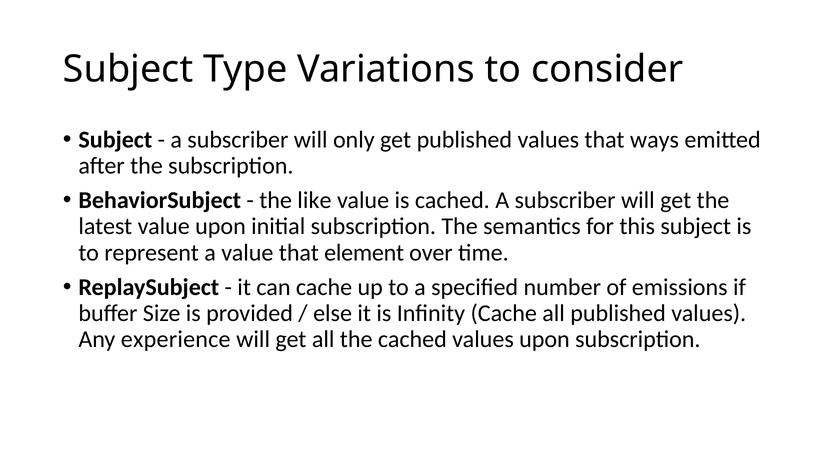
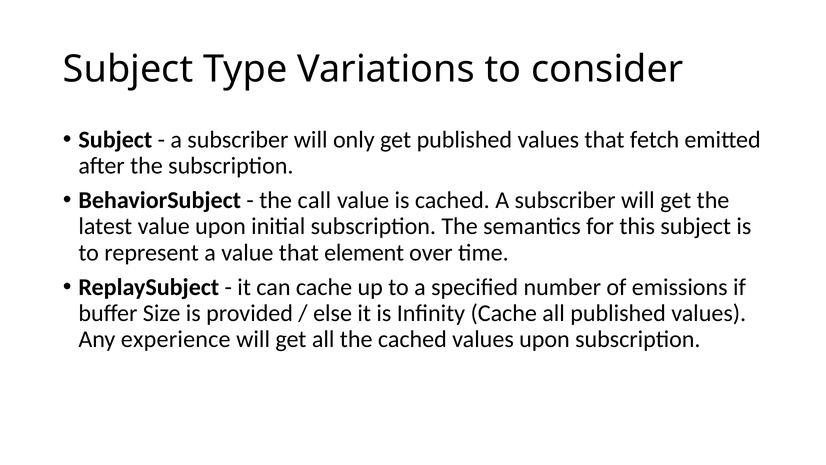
ways: ways -> fetch (655, 140)
like: like -> call (314, 200)
